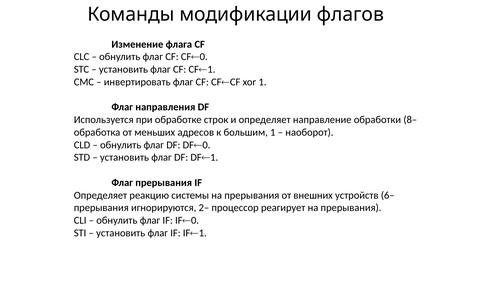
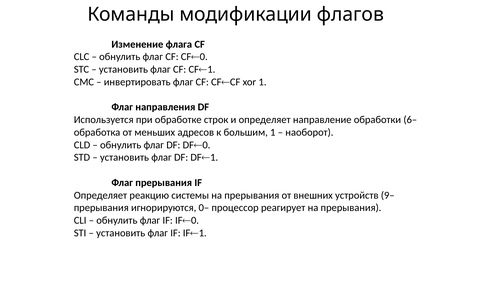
8–: 8– -> 6– (410, 119)
6–: 6– -> 9– (388, 195)
2–: 2– -> 0– (204, 207)
